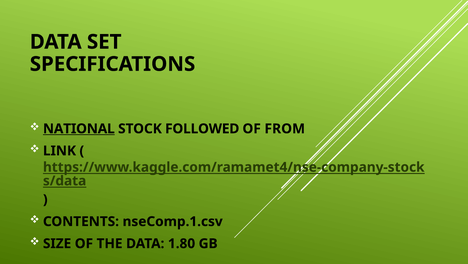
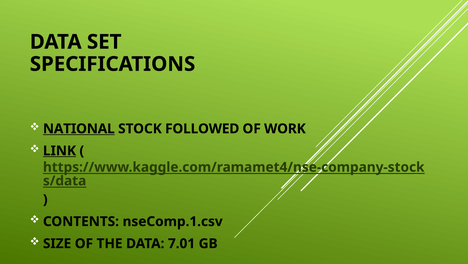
FROM: FROM -> WORK (285, 128)
LINK underline: none -> present (59, 150)
1.80: 1.80 -> 7.01 (182, 243)
